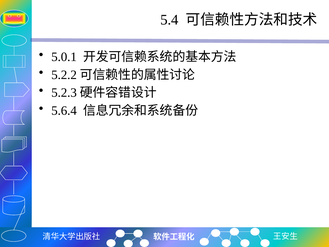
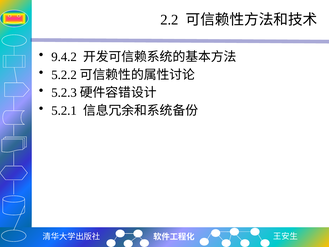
5.4: 5.4 -> 2.2 (169, 20)
5.0.1: 5.0.1 -> 9.4.2 (64, 57)
5.6.4: 5.6.4 -> 5.2.1 (64, 111)
